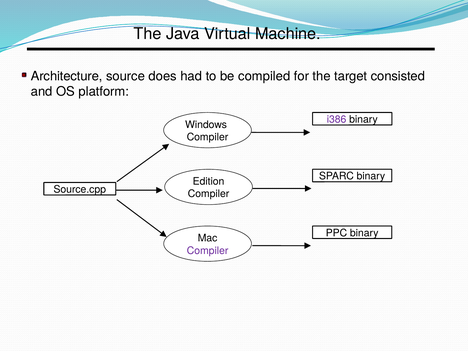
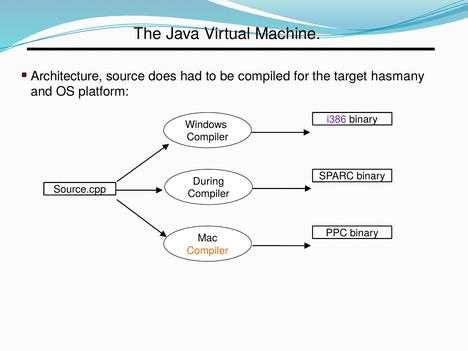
consisted: consisted -> hasmany (398, 76)
Edition: Edition -> During (208, 181)
Compiler colour: purple -> orange (208, 251)
